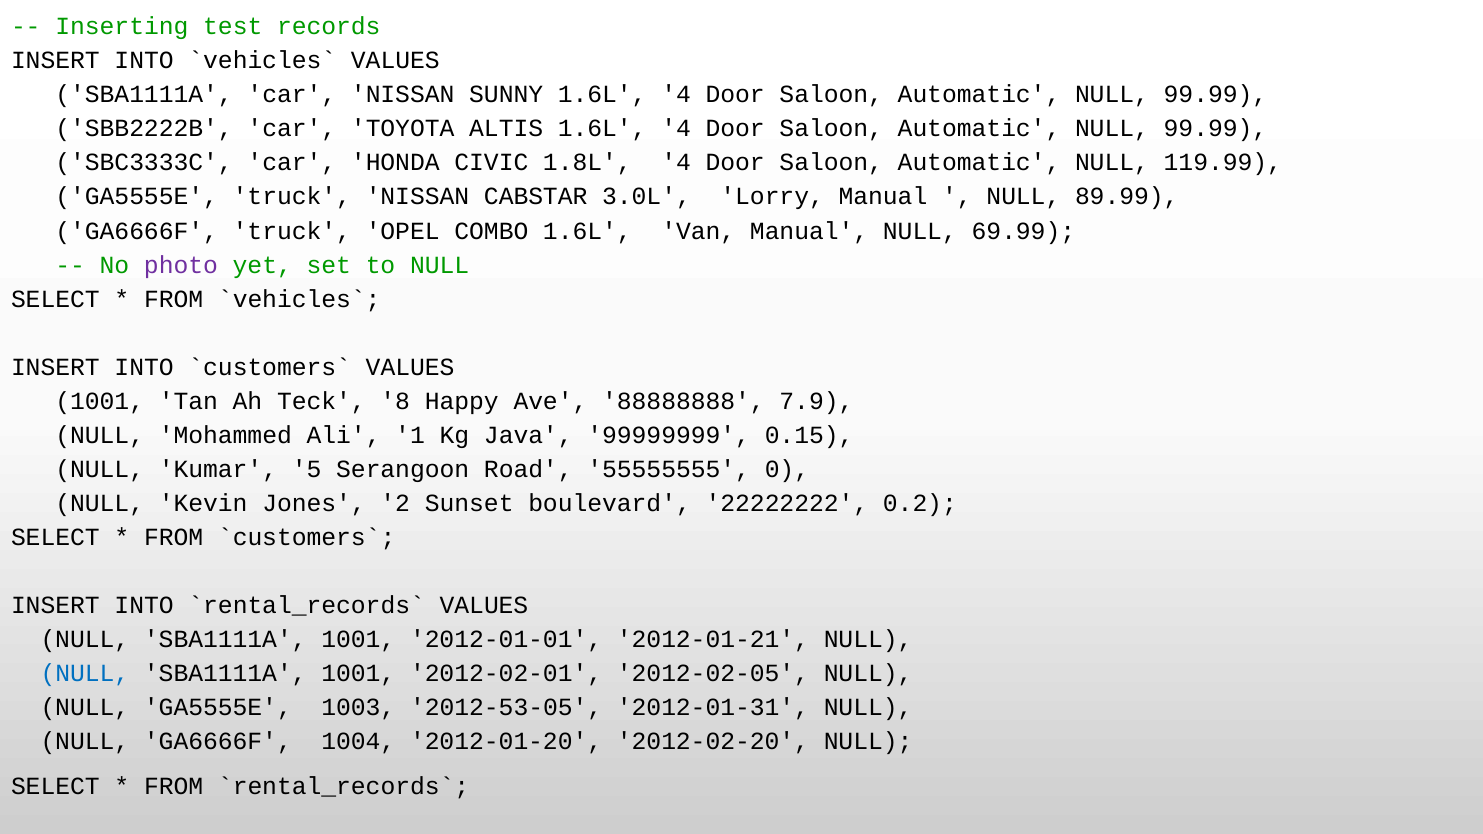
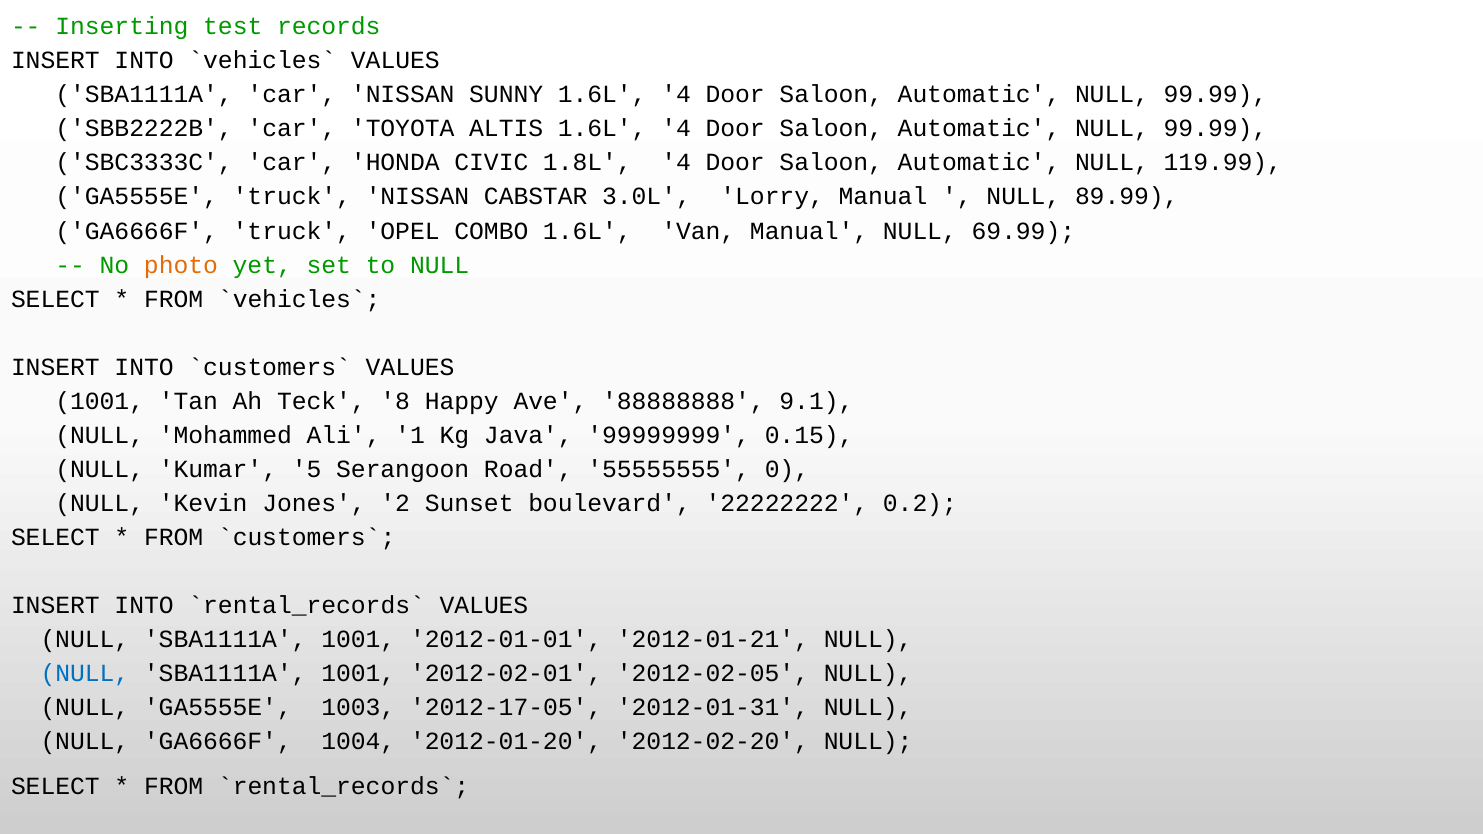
photo colour: purple -> orange (181, 265)
7.9: 7.9 -> 9.1 (816, 401)
2012-53-05: 2012-53-05 -> 2012-17-05 (506, 708)
